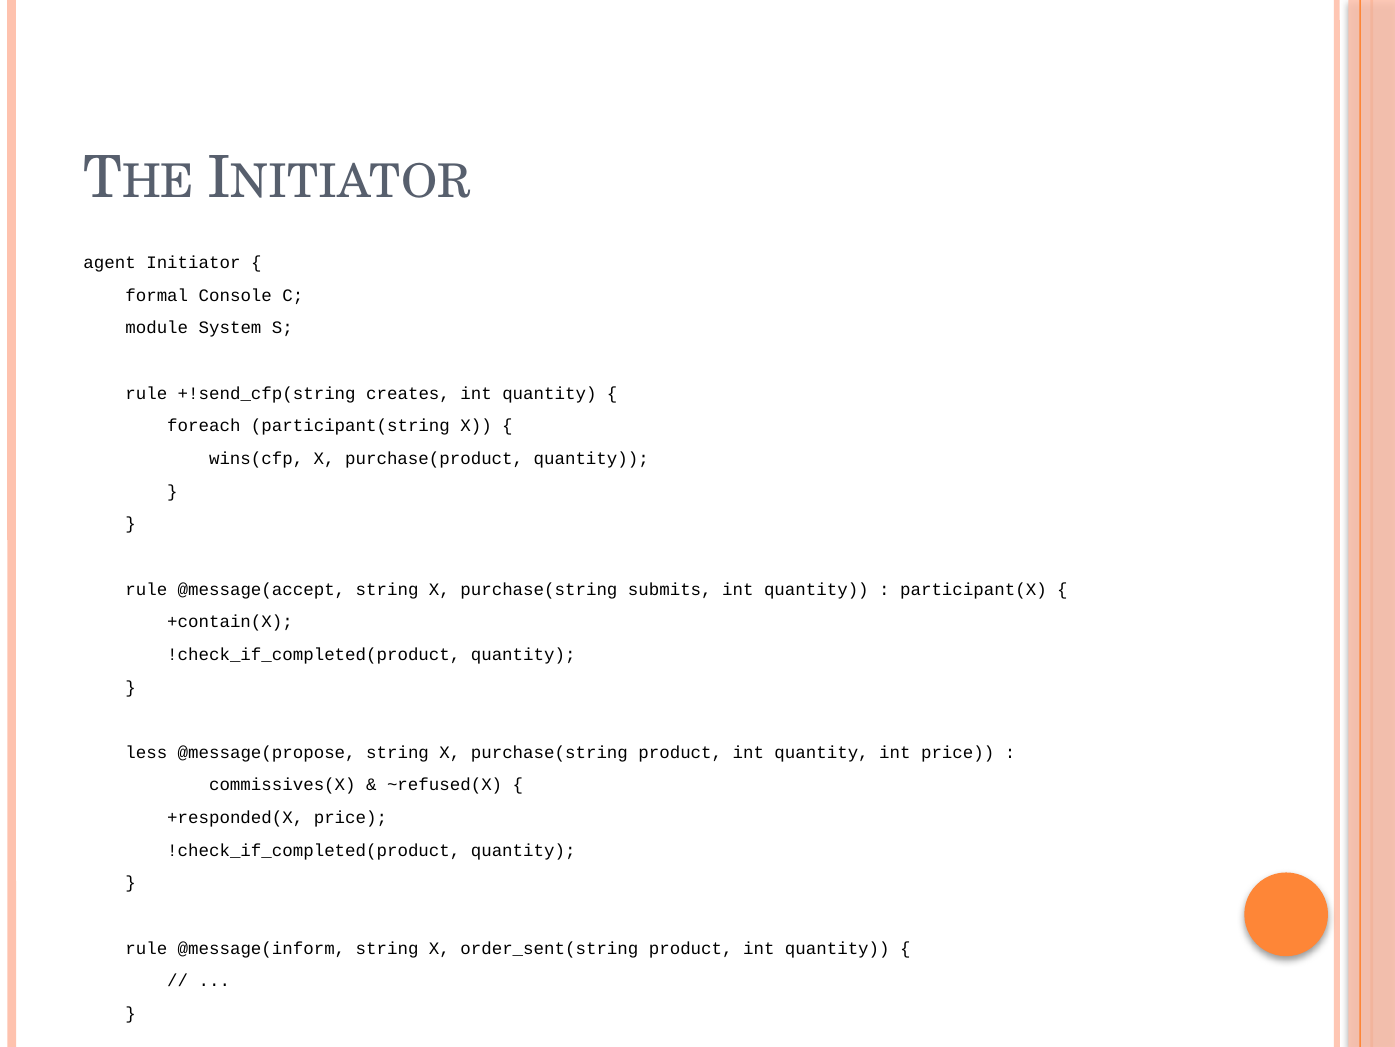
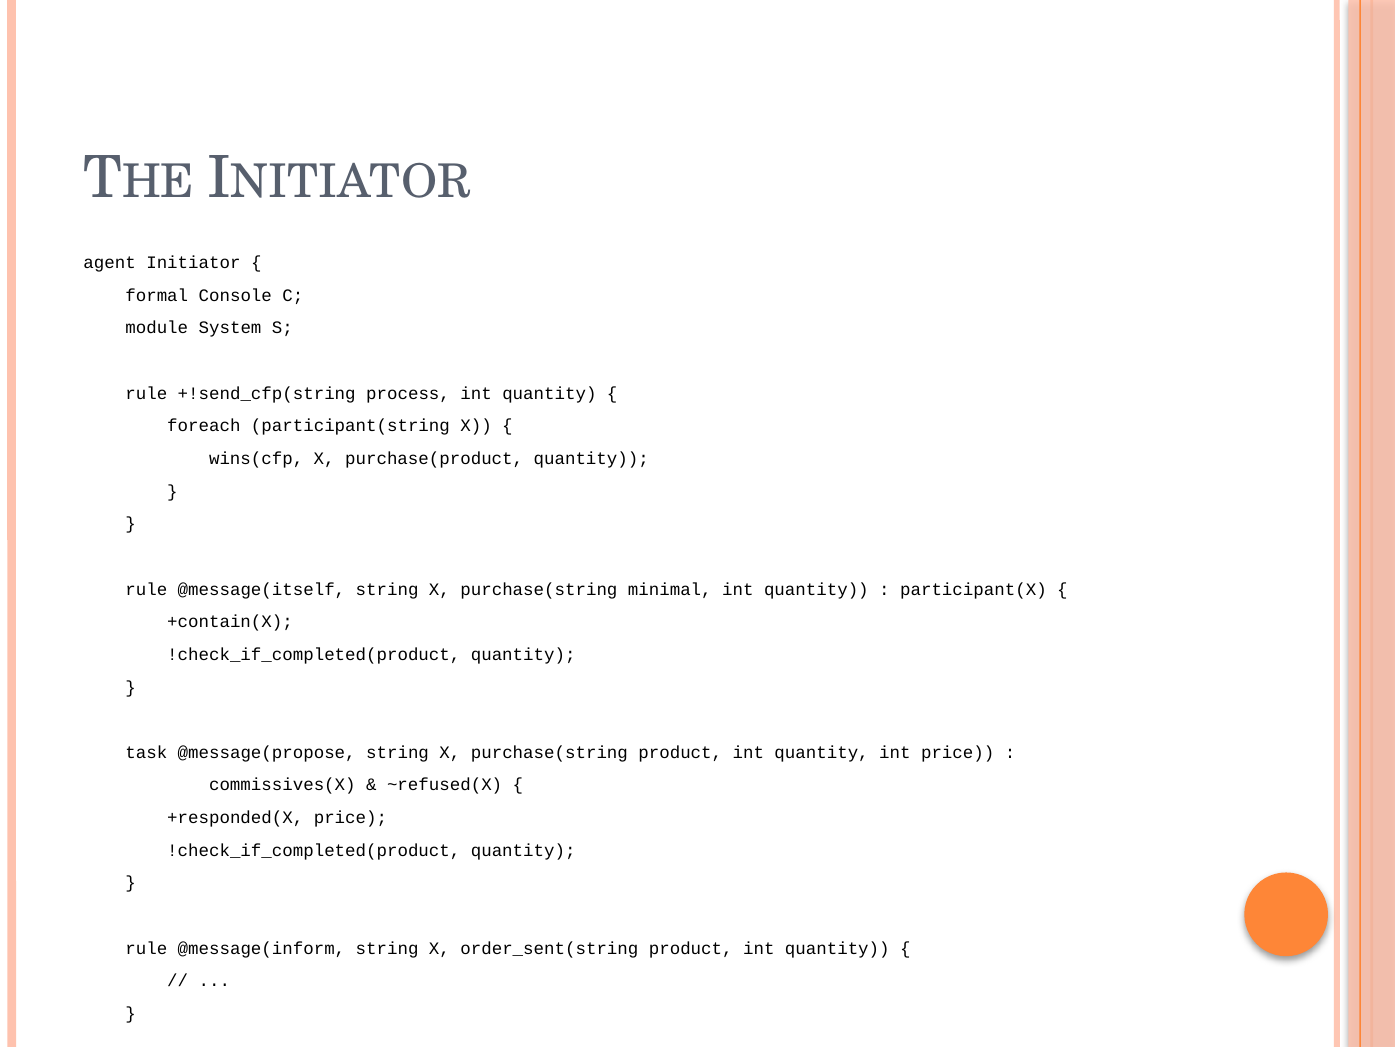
creates: creates -> process (408, 393)
@message(accept: @message(accept -> @message(itself (261, 589)
submits: submits -> minimal (670, 589)
less: less -> task (146, 752)
